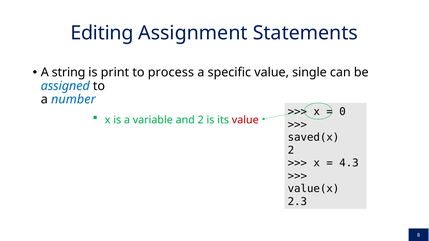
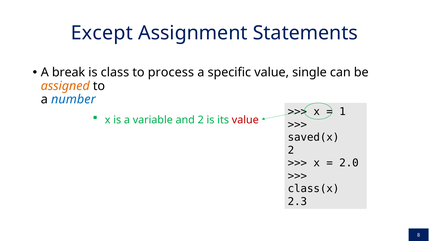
Editing: Editing -> Except (102, 33)
string: string -> break (69, 73)
print: print -> class (115, 73)
assigned colour: blue -> orange (65, 86)
0: 0 -> 1 (343, 112)
4.3: 4.3 -> 2.0 (349, 163)
value(x: value(x -> class(x (313, 189)
